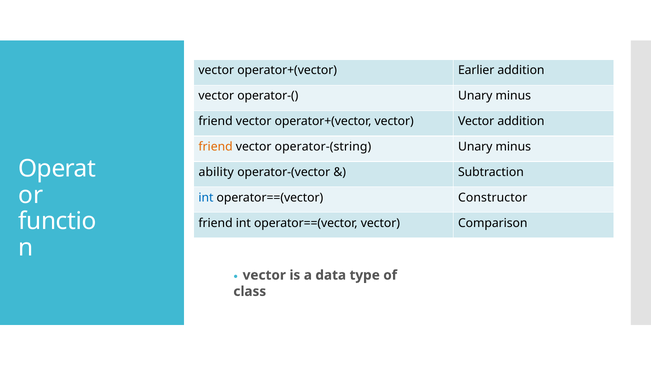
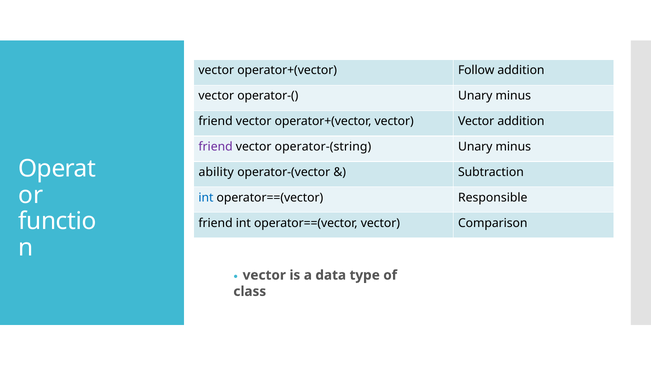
Earlier: Earlier -> Follow (476, 70)
friend colour: orange -> purple (216, 147)
Constructor: Constructor -> Responsible (493, 198)
